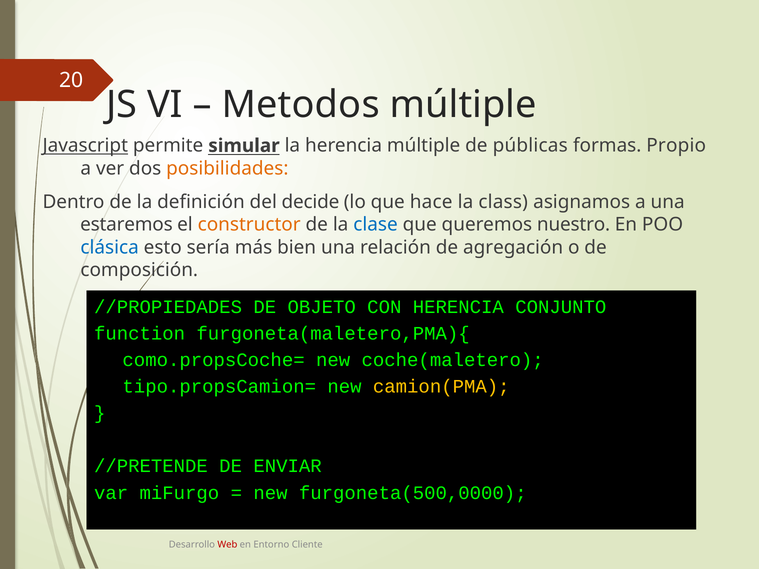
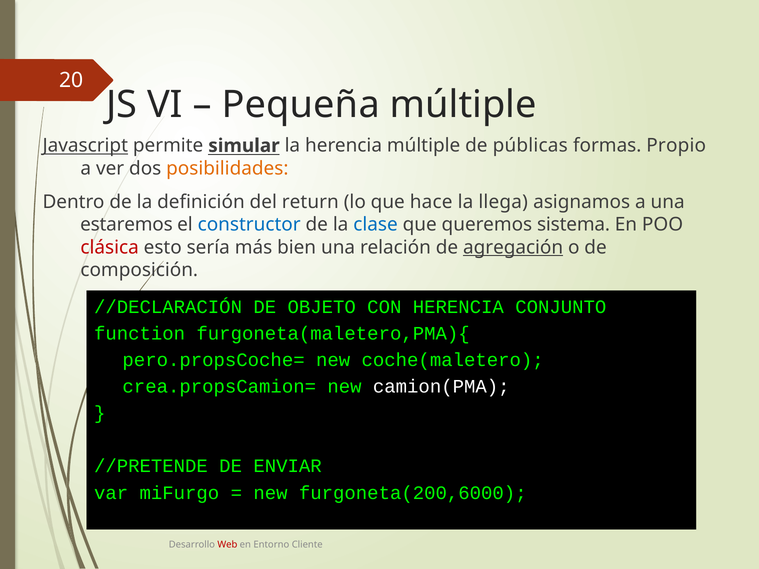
Metodos: Metodos -> Pequeña (301, 105)
decide: decide -> return (310, 202)
class: class -> llega (503, 202)
constructor colour: orange -> blue (249, 225)
nuestro: nuestro -> sistema (574, 225)
clásica colour: blue -> red (110, 247)
agregación underline: none -> present (513, 247)
//PROPIEDADES: //PROPIEDADES -> //DECLARACIÓN (168, 307)
como.propsCoche=: como.propsCoche= -> pero.propsCoche= (214, 360)
tipo.propsCamion=: tipo.propsCamion= -> crea.propsCamion= (219, 387)
camion(PMA colour: yellow -> white (441, 387)
furgoneta(500,0000: furgoneta(500,0000 -> furgoneta(200,6000 (413, 493)
